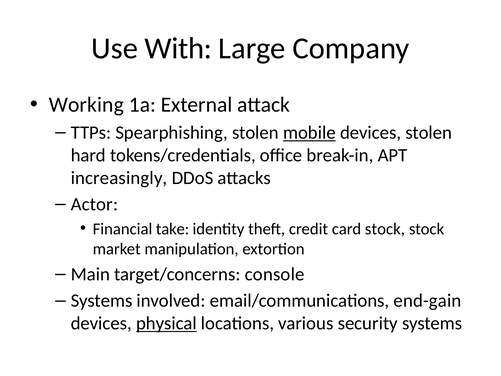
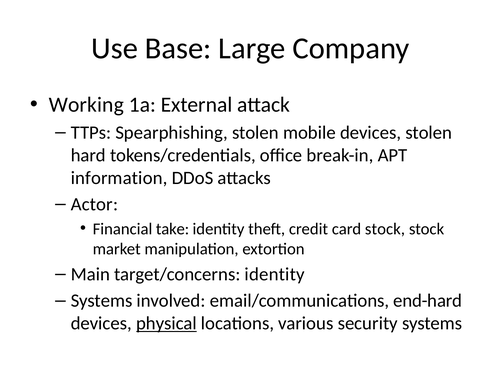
With: With -> Base (178, 48)
mobile underline: present -> none (309, 133)
increasingly: increasingly -> information (119, 178)
target/concerns console: console -> identity (275, 274)
end-gain: end-gain -> end-hard (428, 301)
